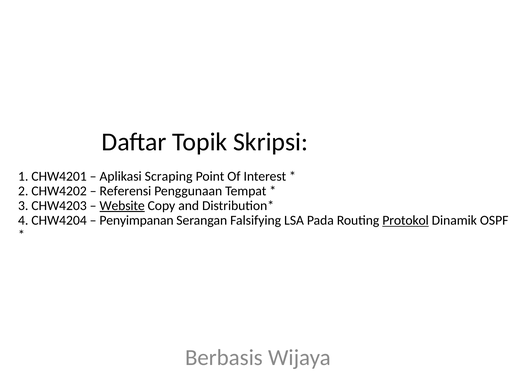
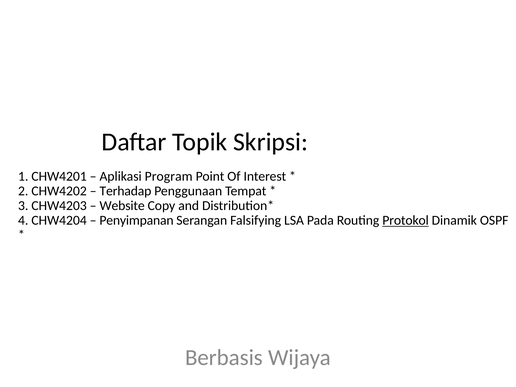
Scraping: Scraping -> Program (169, 176)
Referensi: Referensi -> Terhadap (125, 191)
Website underline: present -> none (122, 206)
